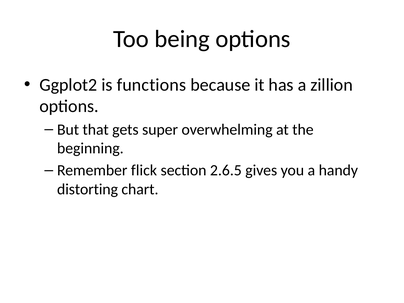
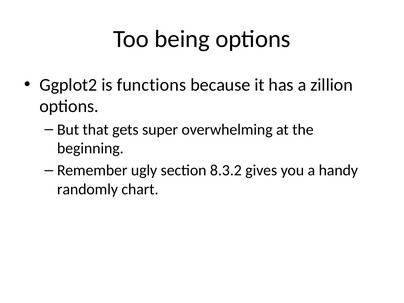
flick: flick -> ugly (144, 170)
2.6.5: 2.6.5 -> 8.3.2 (226, 170)
distorting: distorting -> randomly (88, 189)
